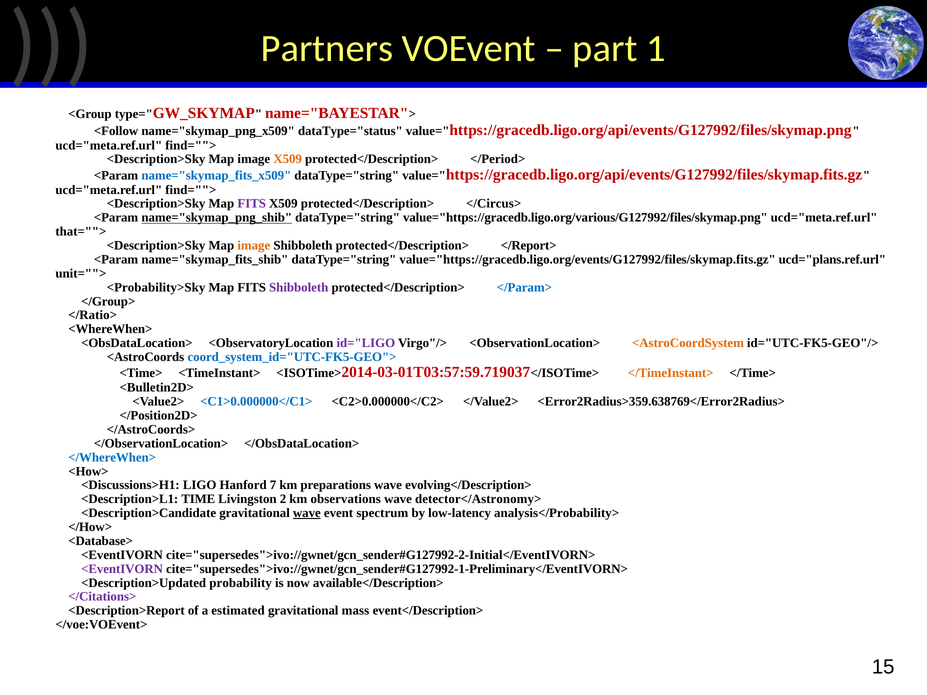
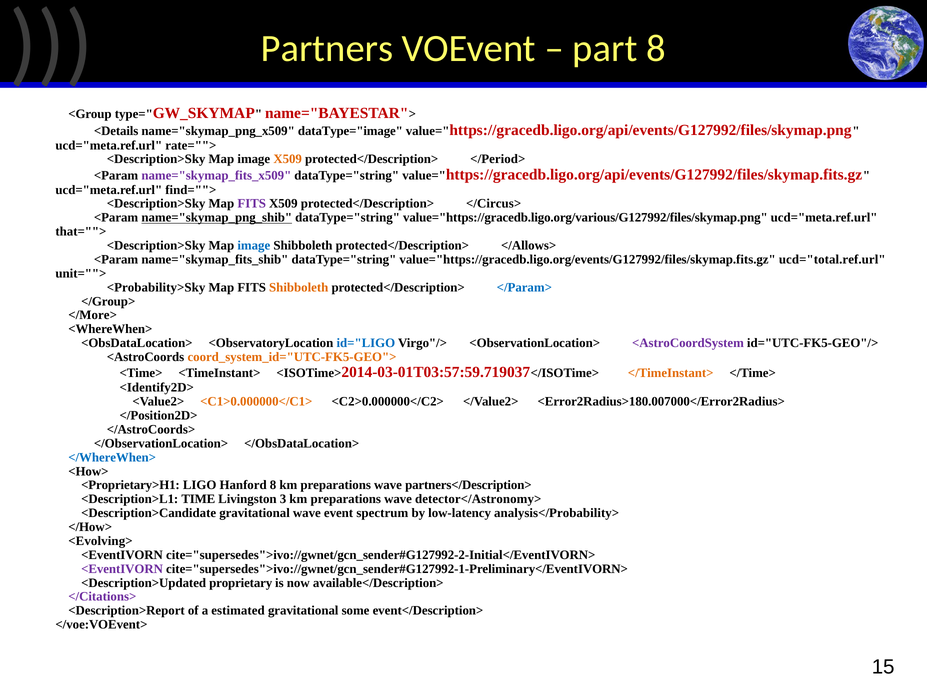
part 1: 1 -> 8 (656, 49)
<Follow: <Follow -> <Details (116, 131)
dataType="status: dataType="status -> dataType="image (350, 131)
find="">: find=""> -> rate=""> (191, 145)
name="skymap_fits_x509 colour: blue -> purple (216, 175)
image colour: orange -> blue (254, 246)
</Report>: </Report> -> </Allows> (529, 246)
ucd="plans.ref.url: ucd="plans.ref.url -> ucd="total.ref.url (832, 260)
Shibboleth colour: purple -> orange (299, 287)
</Ratio>: </Ratio> -> </More> (93, 315)
id="LIGO colour: purple -> blue (366, 343)
<AstroCoordSystem colour: orange -> purple (688, 343)
coord_system_id="UTC-FK5-GEO"> colour: blue -> orange (292, 357)
<Bulletin2D>: <Bulletin2D> -> <Identify2D> (157, 388)
<C1>0.000000</C1> colour: blue -> orange (256, 402)
<Error2Radius>359.638769</Error2Radius>: <Error2Radius>359.638769</Error2Radius> -> <Error2Radius>180.007000</Error2Radius> (661, 402)
<Discussions>H1: <Discussions>H1 -> <Proprietary>H1 (130, 485)
Hanford 7: 7 -> 8 (273, 485)
evolving</Description>: evolving</Description> -> partners</Description> (468, 485)
2: 2 -> 3 (283, 499)
observations: observations -> preparations (346, 499)
wave underline: present -> none (307, 513)
<Database>: <Database> -> <Evolving> (100, 541)
probability: probability -> proprietary (241, 583)
mass: mass -> some (356, 611)
